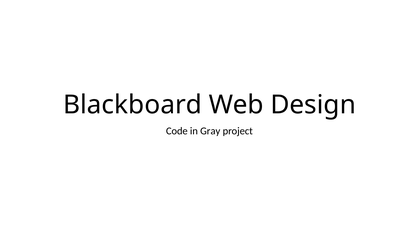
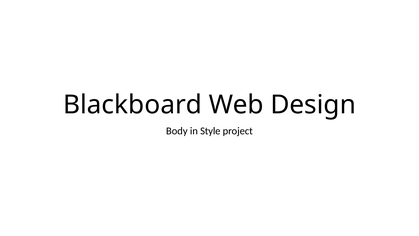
Code: Code -> Body (177, 131)
Gray: Gray -> Style (210, 131)
